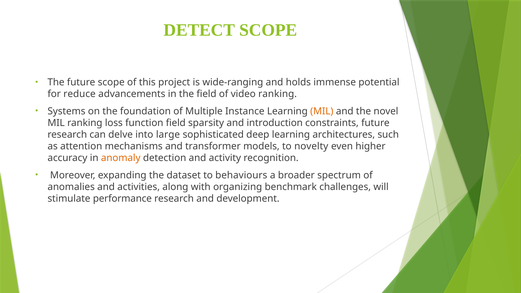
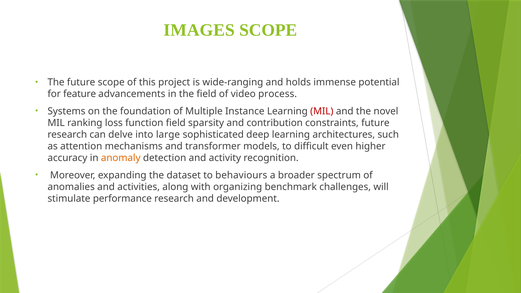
DETECT: DETECT -> IMAGES (199, 30)
reduce: reduce -> feature (80, 94)
video ranking: ranking -> process (278, 94)
MIL colour: orange -> red (322, 111)
introduction: introduction -> contribution (275, 123)
novelty: novelty -> difficult (311, 146)
